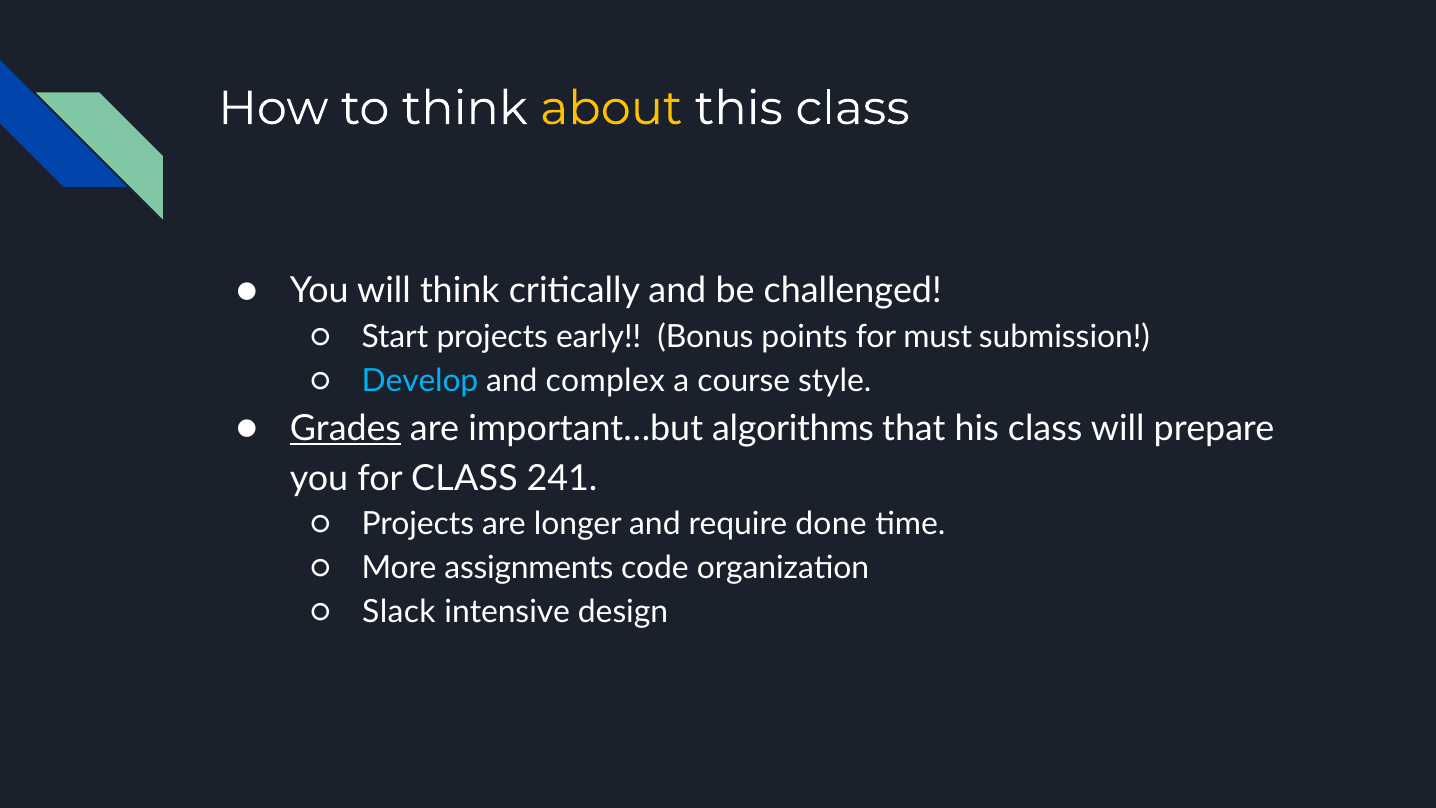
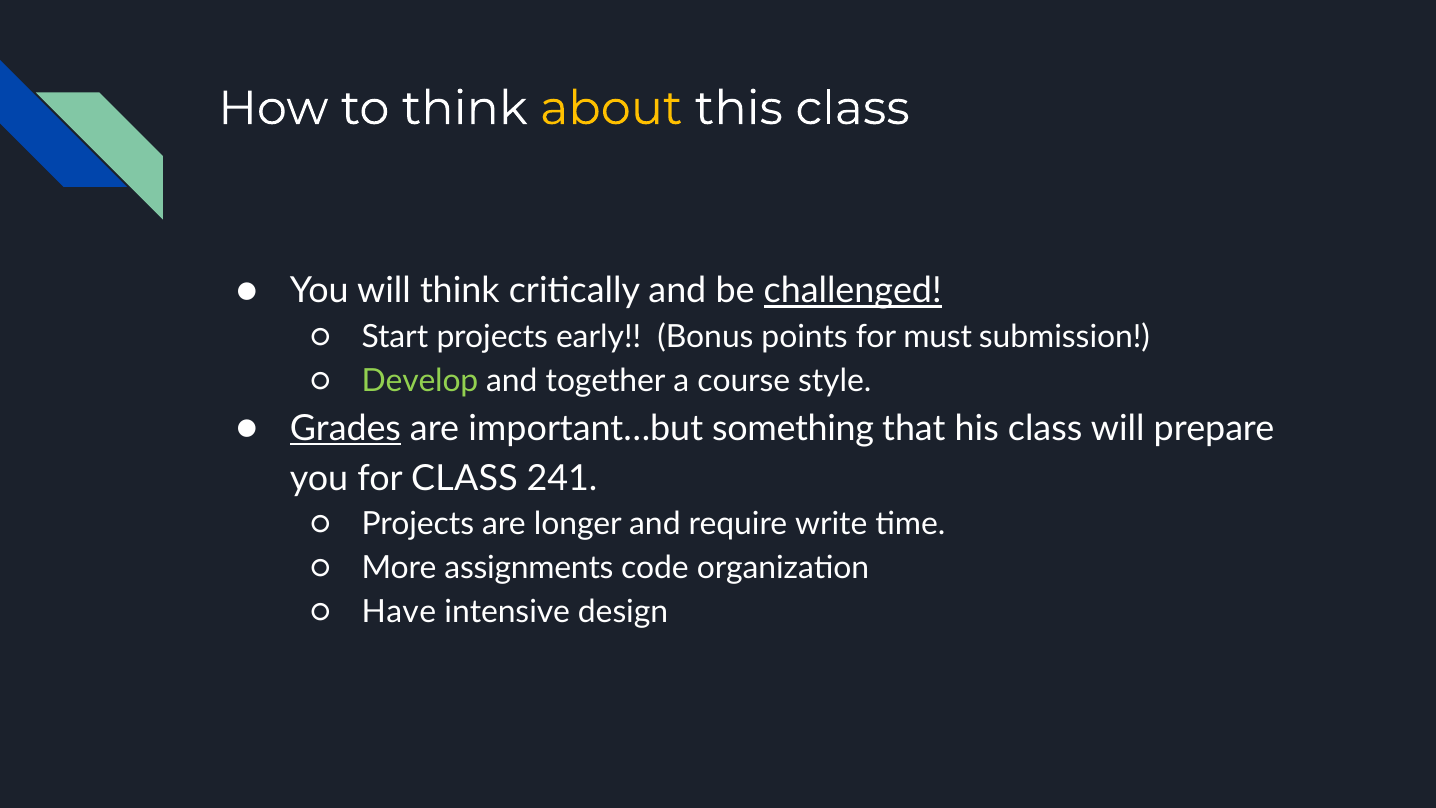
challenged underline: none -> present (853, 291)
Develop colour: light blue -> light green (420, 381)
complex: complex -> together (606, 381)
algorithms: algorithms -> something (793, 429)
done: done -> write (831, 524)
Slack: Slack -> Have (399, 612)
